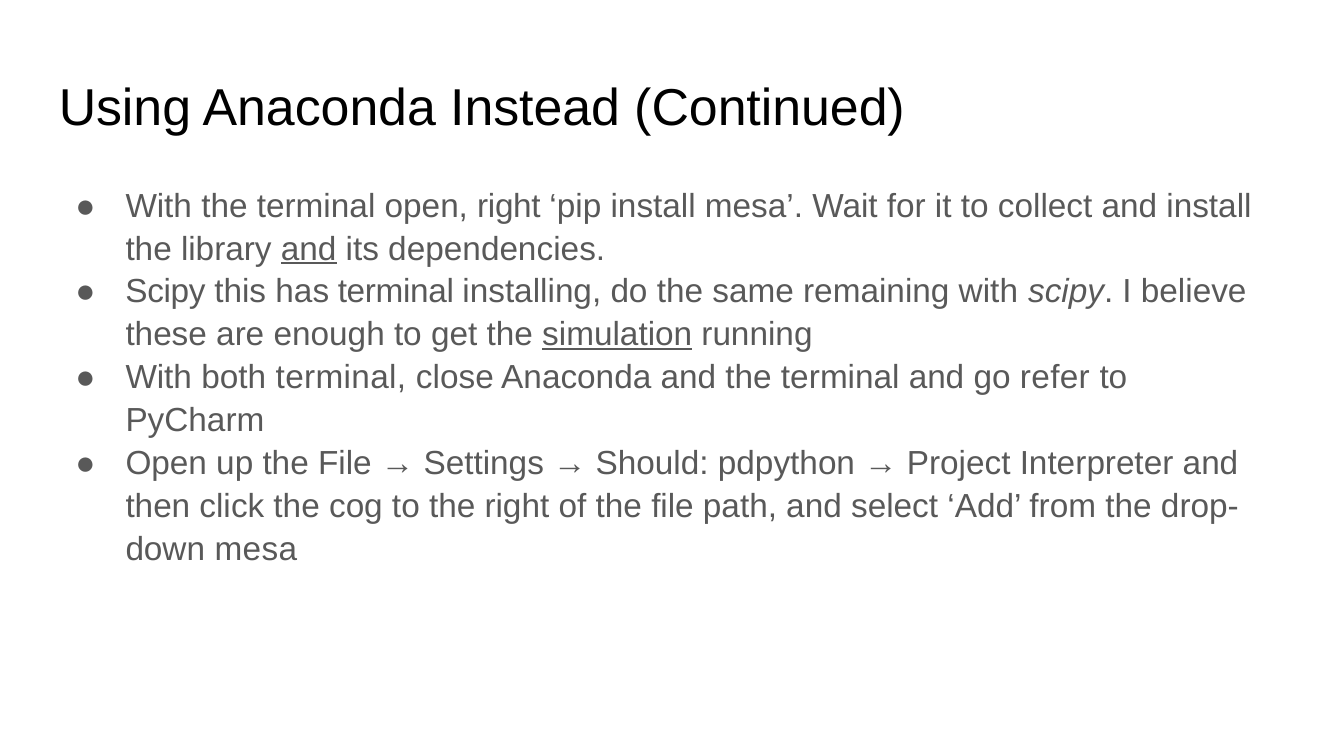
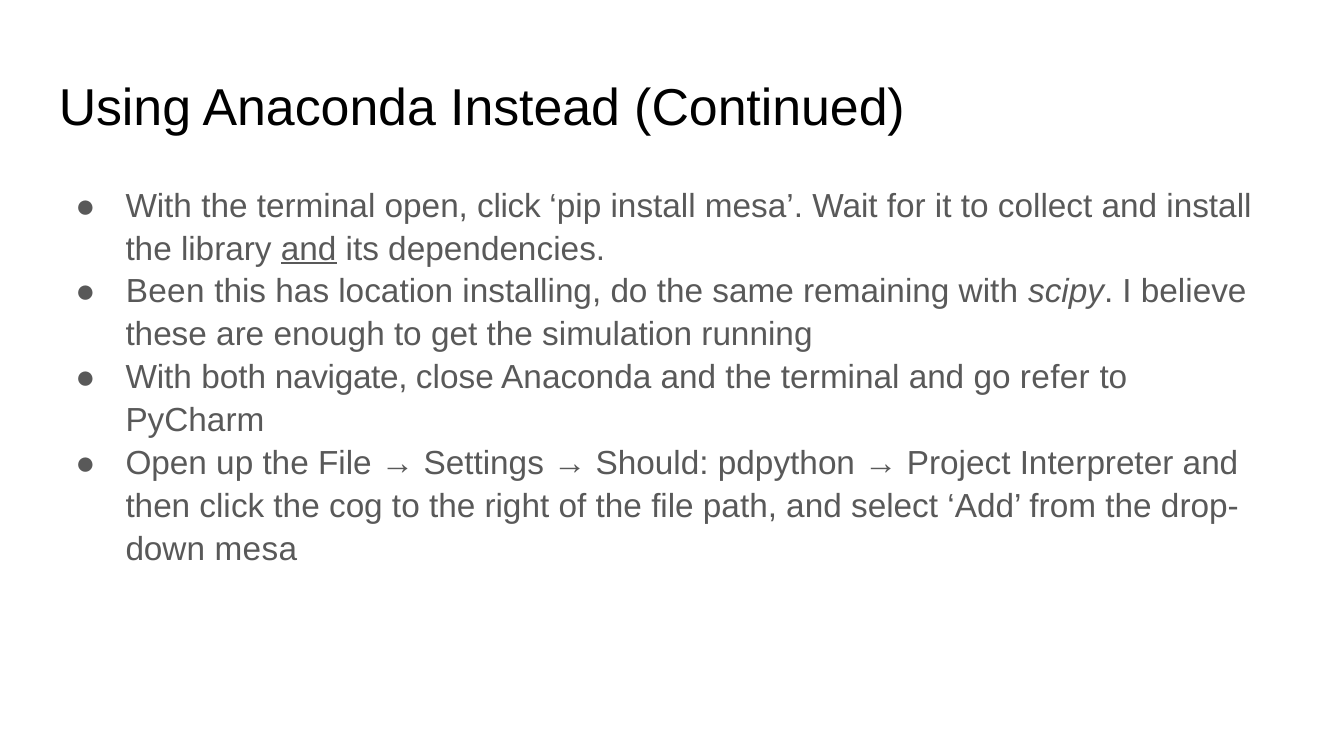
open right: right -> click (509, 206)
Scipy: Scipy -> Been (165, 292)
has terminal: terminal -> location (396, 292)
simulation underline: present -> none (617, 335)
both terminal: terminal -> navigate (341, 378)
